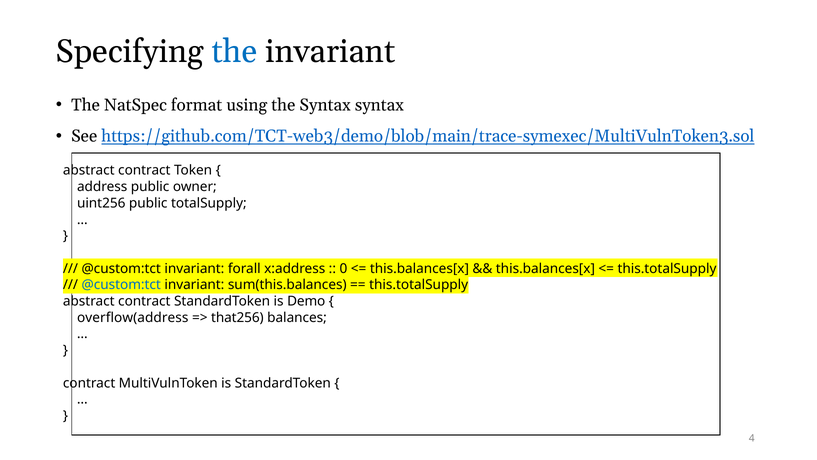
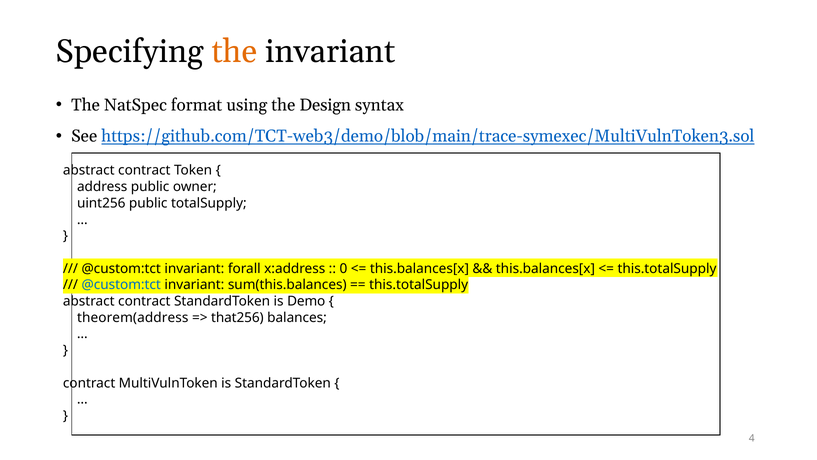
the colour: blue -> orange (234, 51)
the Syntax: Syntax -> Design (325, 105)
overflow(address: overflow(address -> theorem(address (133, 317)
